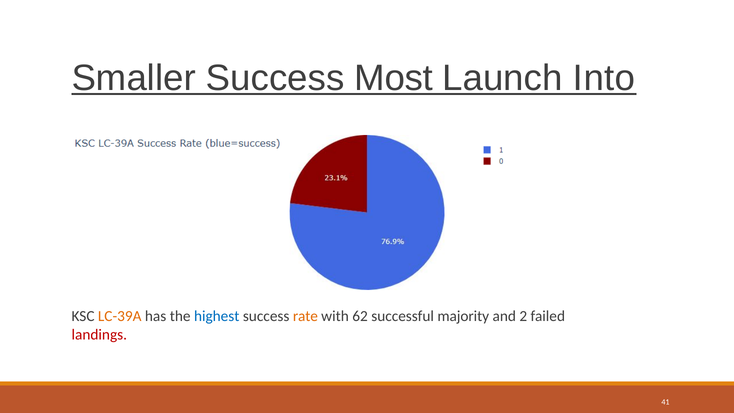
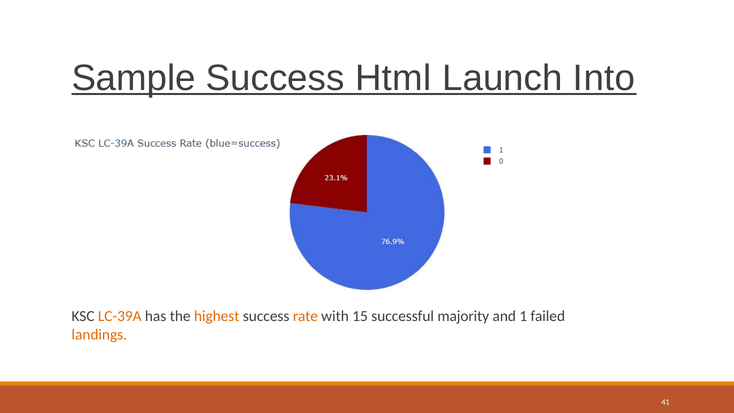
Smaller: Smaller -> Sample (134, 78)
Most: Most -> Html (393, 78)
highest colour: blue -> orange (217, 316)
62: 62 -> 15 (360, 316)
2: 2 -> 1 (523, 316)
landings colour: red -> orange (99, 334)
